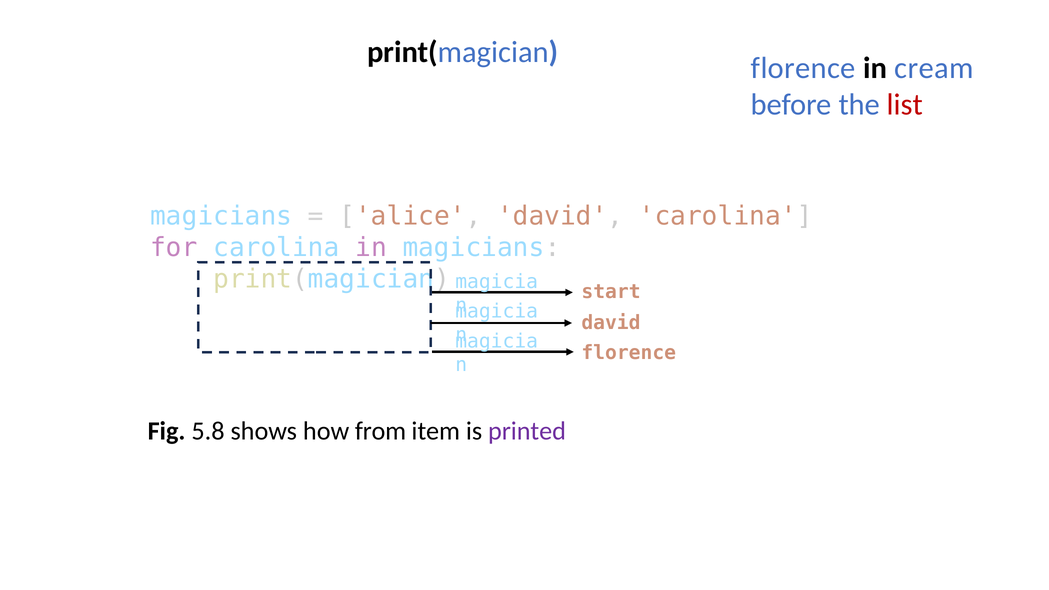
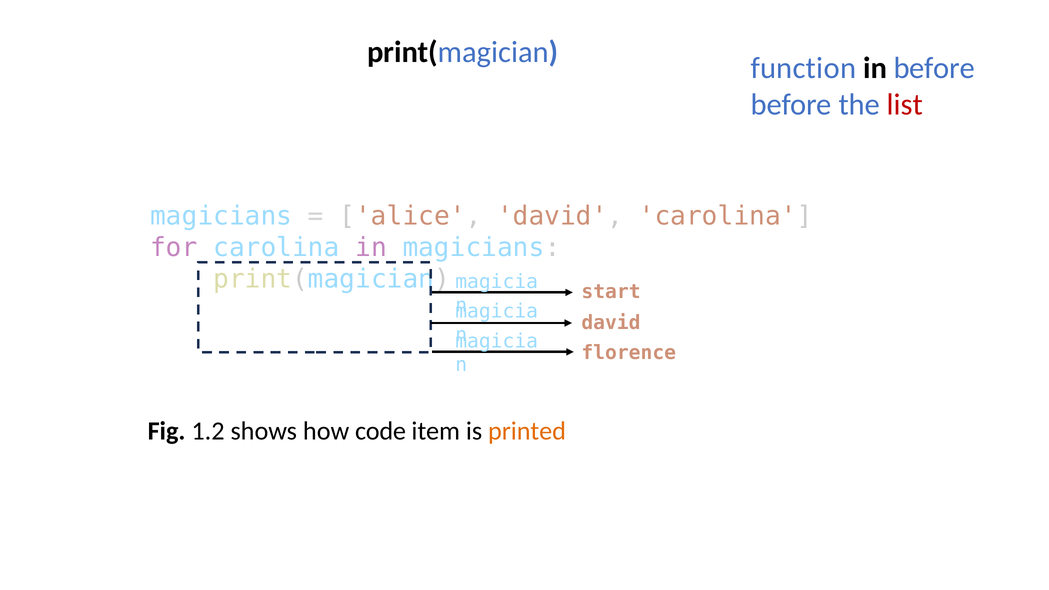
florence: florence -> function (803, 68)
in cream: cream -> before (934, 68)
5.8: 5.8 -> 1.2 (208, 431)
from: from -> code (381, 431)
printed colour: purple -> orange (527, 431)
